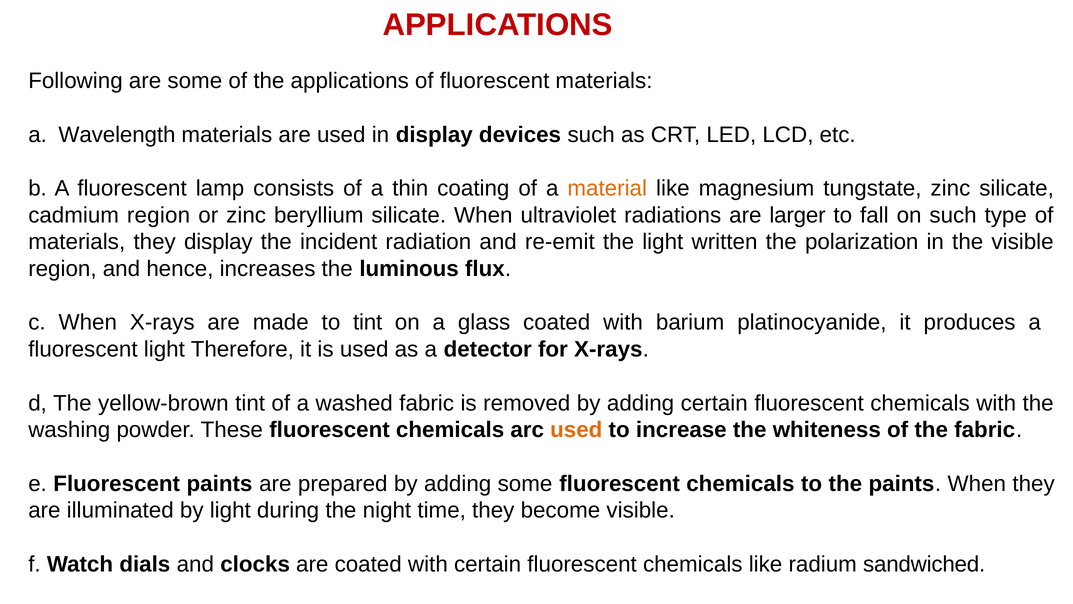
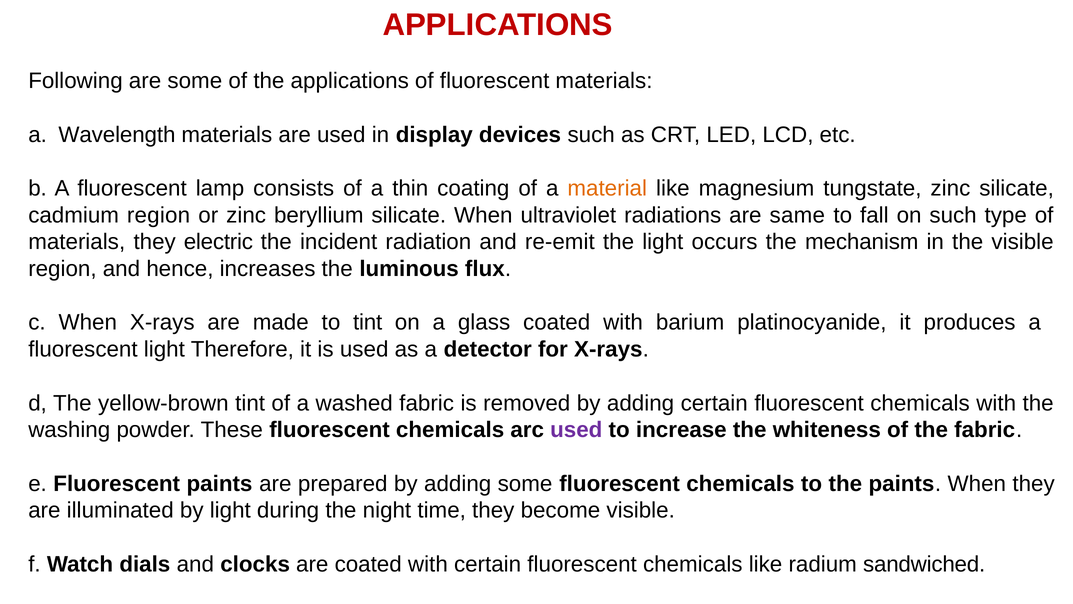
larger: larger -> same (797, 215)
they display: display -> electric (218, 242)
written: written -> occurs (725, 242)
polarization: polarization -> mechanism (862, 242)
used colour: orange -> purple (576, 430)
